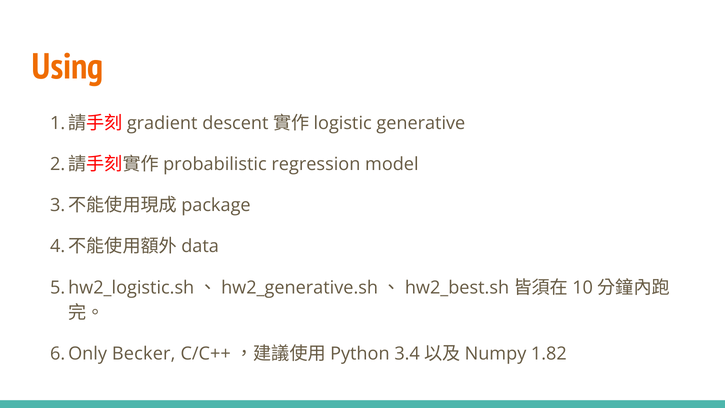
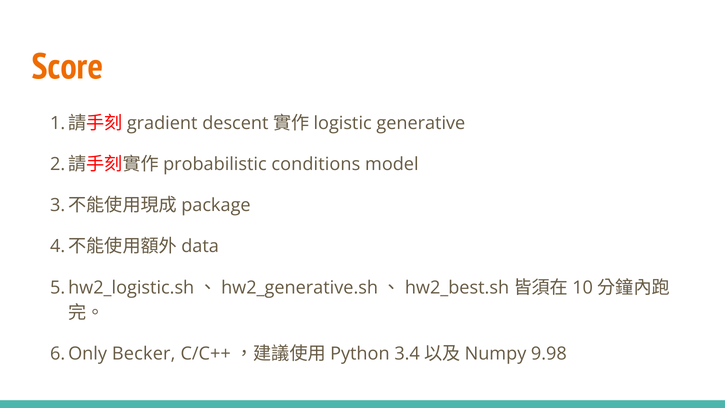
Using: Using -> Score (68, 67)
regression: regression -> conditions (316, 164)
1.82: 1.82 -> 9.98 (549, 354)
